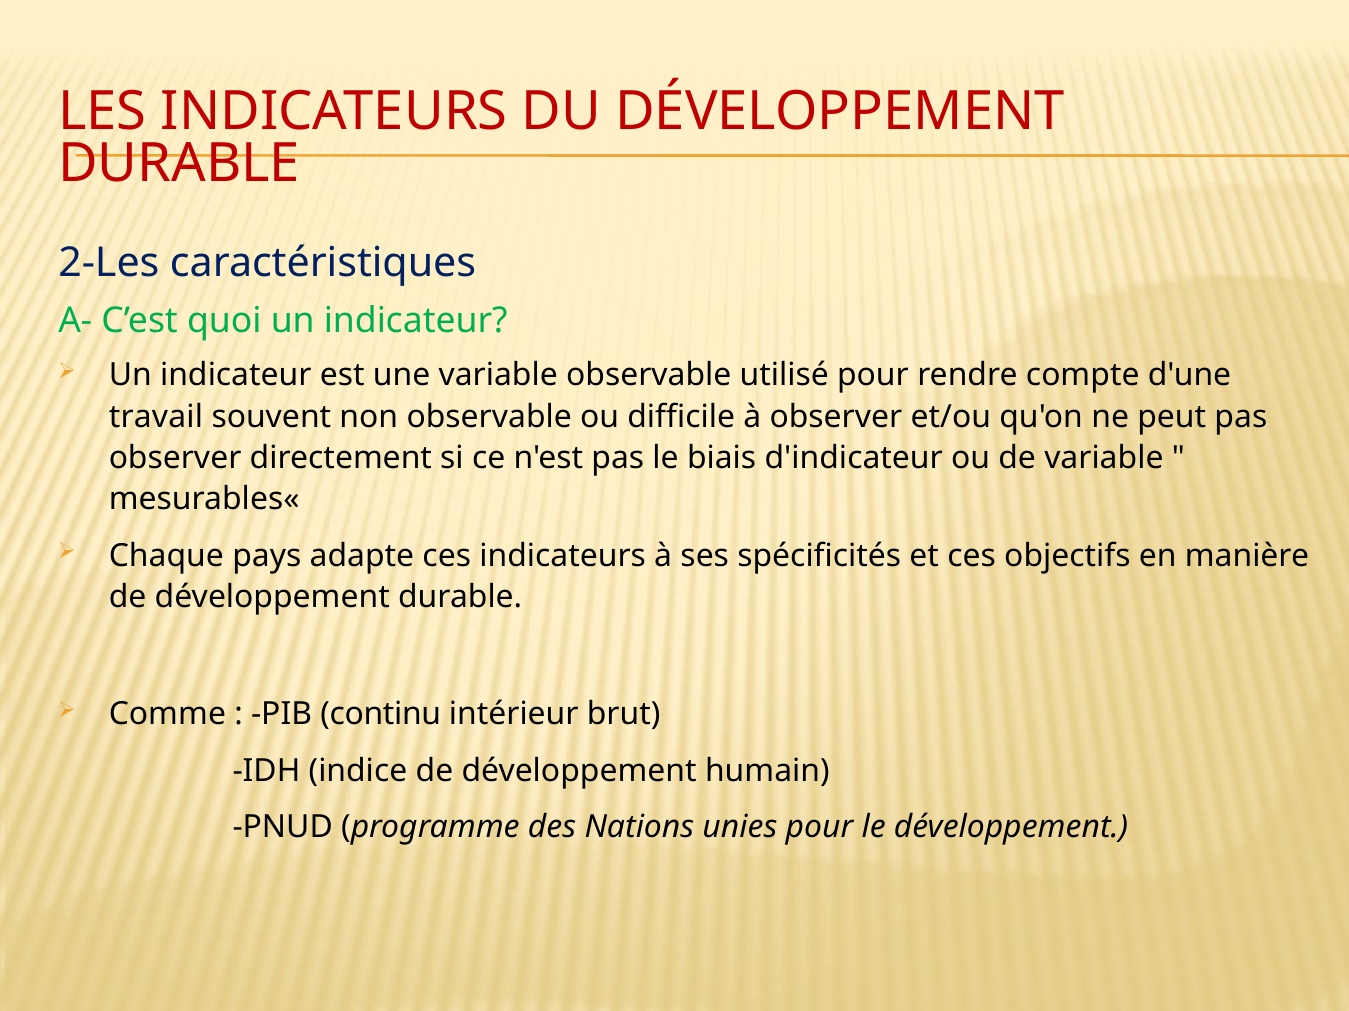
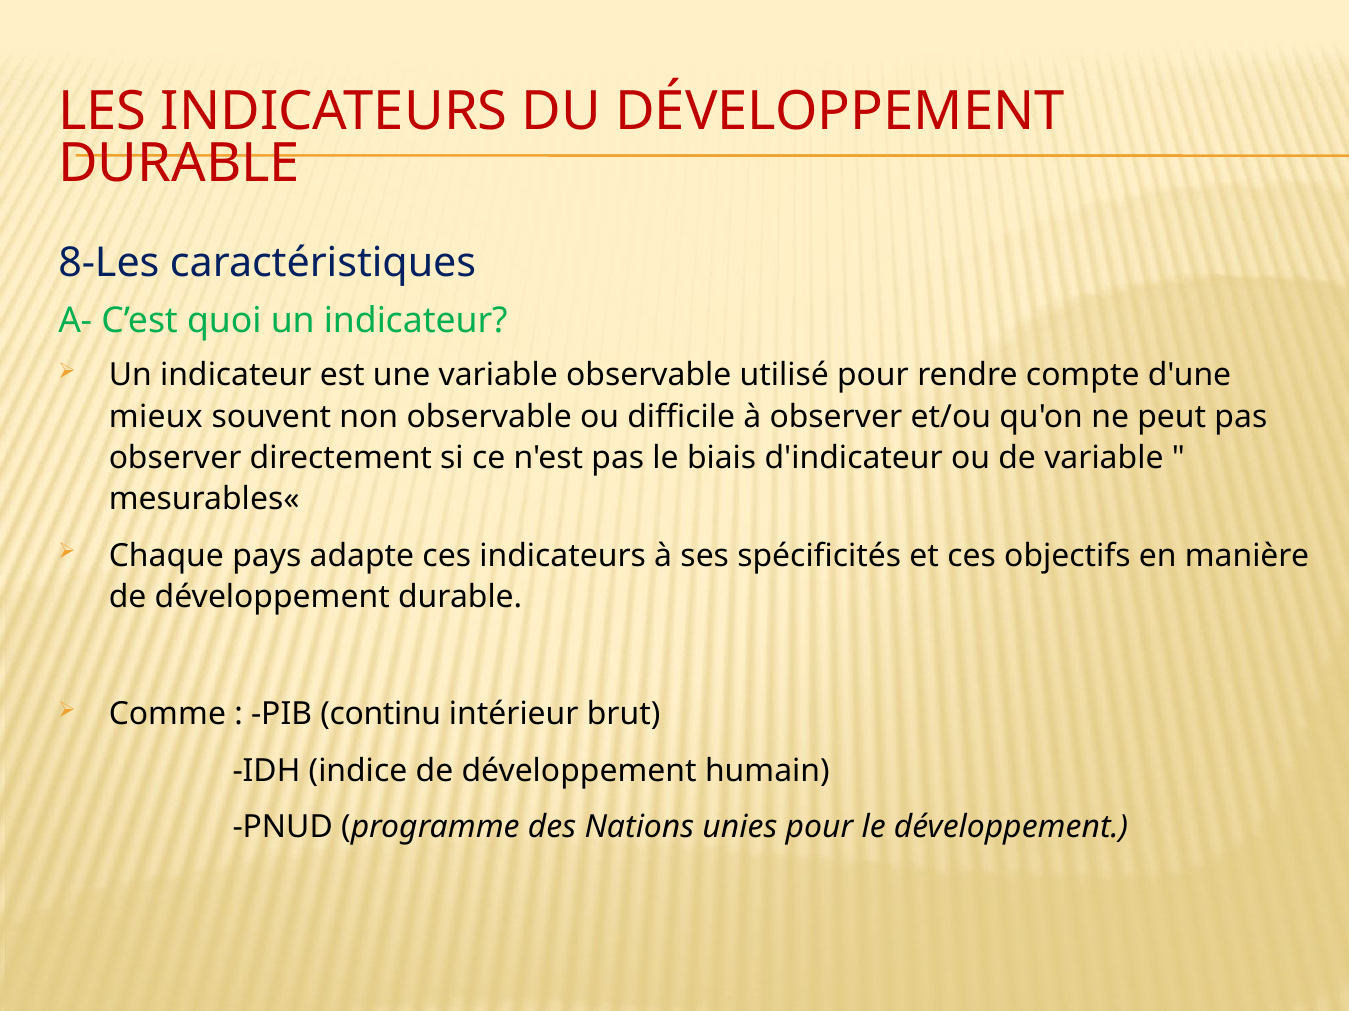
2-Les: 2-Les -> 8-Les (109, 264)
travail: travail -> mieux (156, 417)
